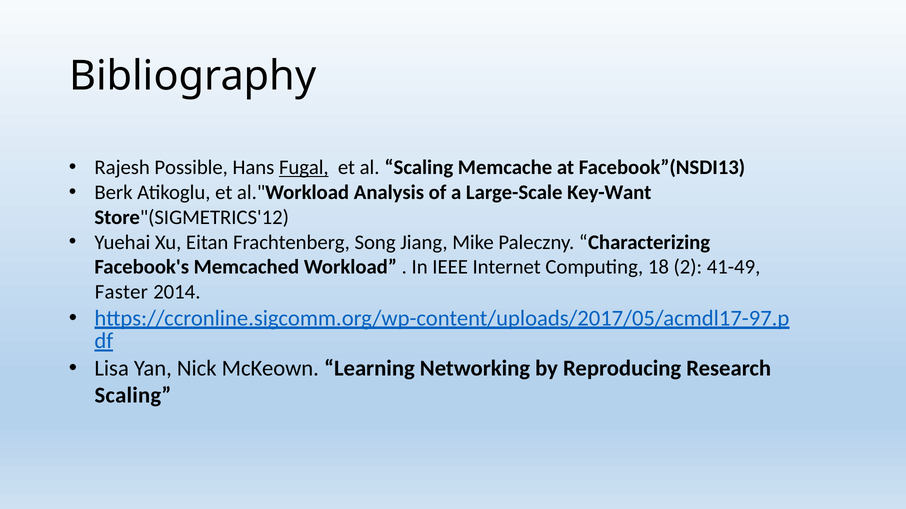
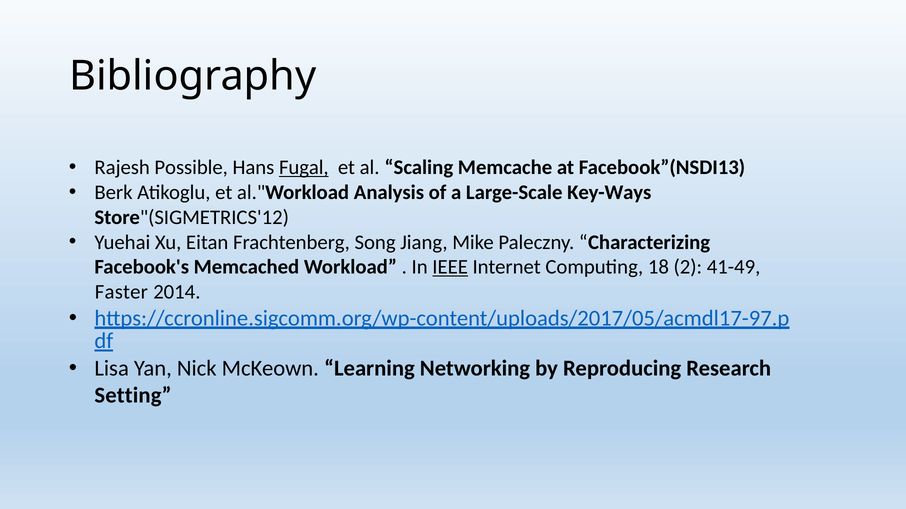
Key-Want: Key-Want -> Key-Ways (609, 193)
IEEE underline: none -> present (450, 267)
Scaling: Scaling -> Setting (133, 396)
